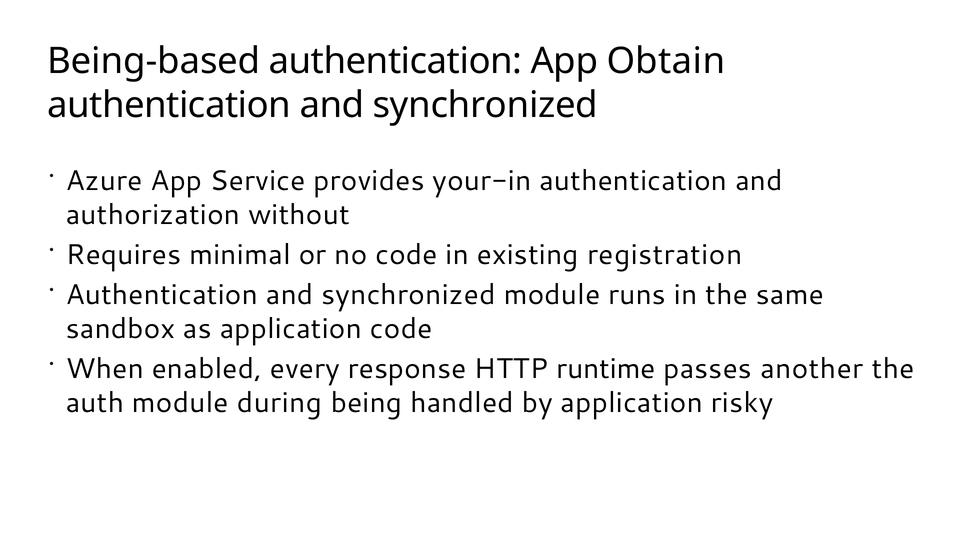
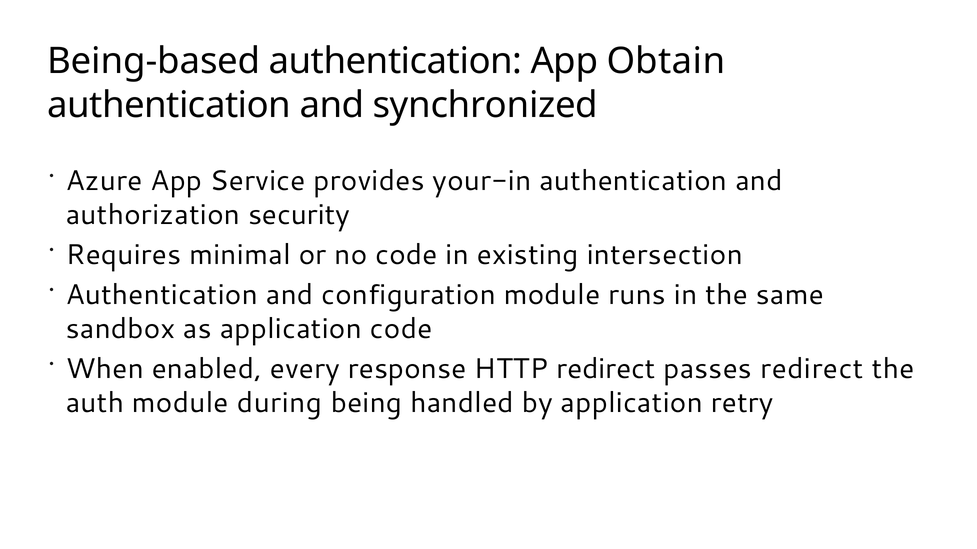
without: without -> security (299, 215)
registration: registration -> intersection (665, 255)
synchronized: synchronized -> configuration (409, 295)
HTTP runtime: runtime -> redirect (606, 369)
passes another: another -> redirect (812, 369)
risky: risky -> retry (742, 403)
